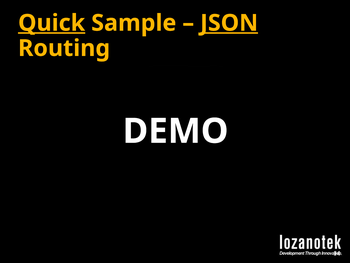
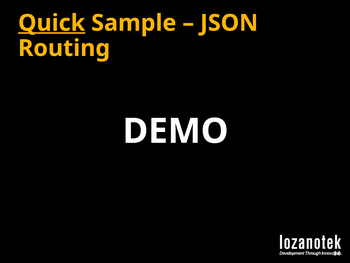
JSON underline: present -> none (229, 23)
